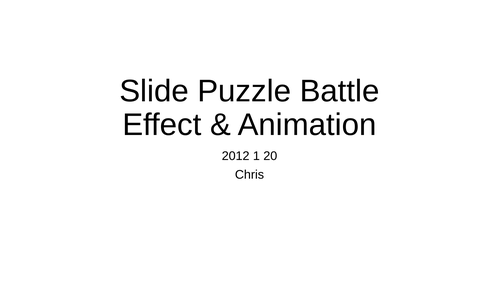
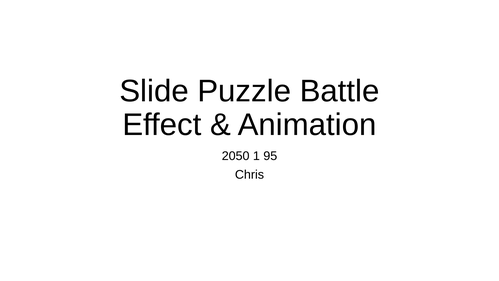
2012: 2012 -> 2050 (236, 156)
20: 20 -> 95 (270, 156)
